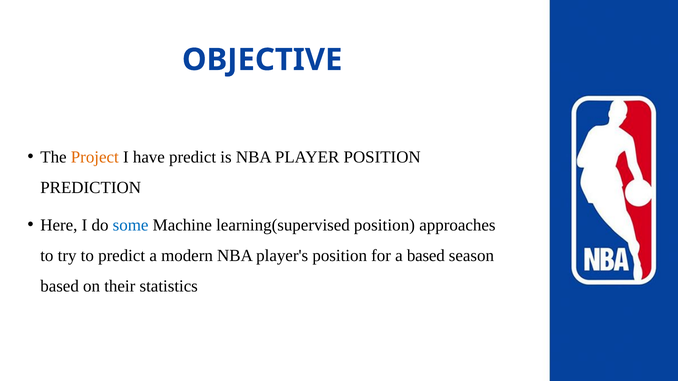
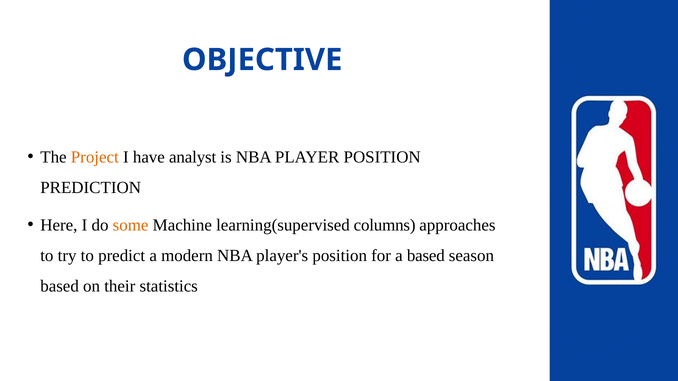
have predict: predict -> analyst (193, 157)
some colour: blue -> orange (131, 225)
learning(supervised position: position -> columns (385, 225)
